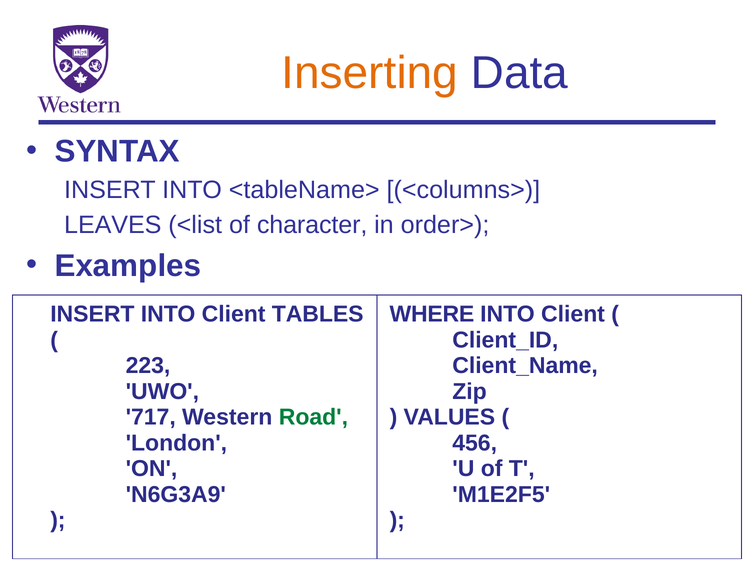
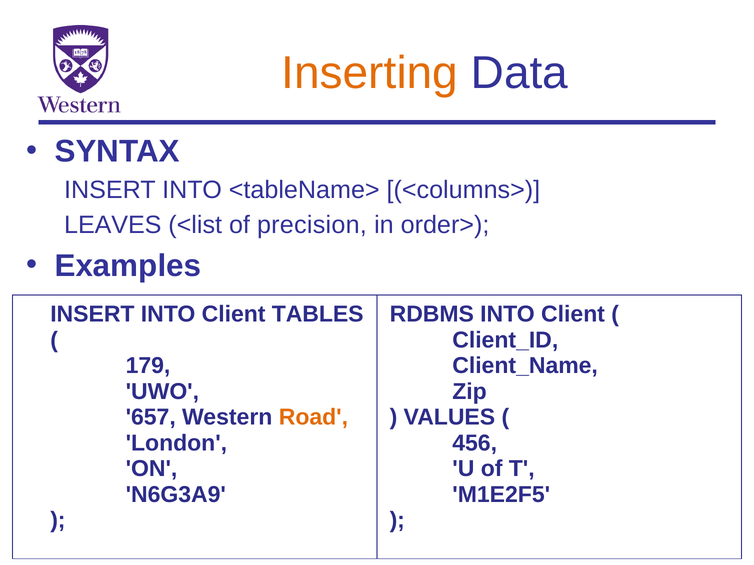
character: character -> precision (312, 225)
WHERE: WHERE -> RDBMS (432, 315)
223: 223 -> 179 (148, 366)
717: 717 -> 657 (151, 418)
Road colour: green -> orange (313, 418)
